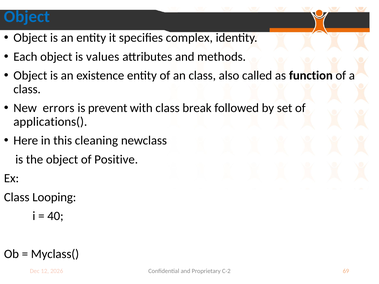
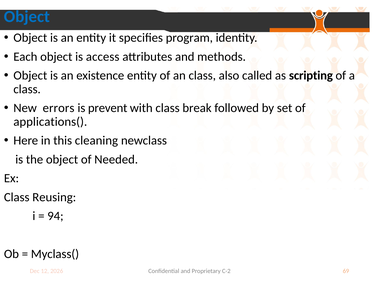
complex: complex -> program (189, 38)
values: values -> access (103, 57)
function: function -> scripting (311, 76)
Positive: Positive -> Needed (116, 160)
Looping: Looping -> Reusing (54, 197)
40: 40 -> 94 (55, 216)
